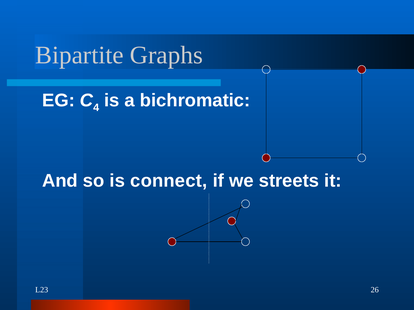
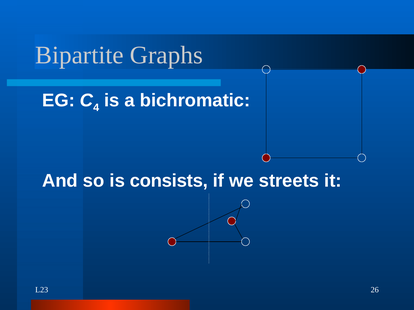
connect: connect -> consists (169, 181)
